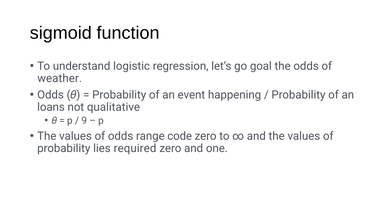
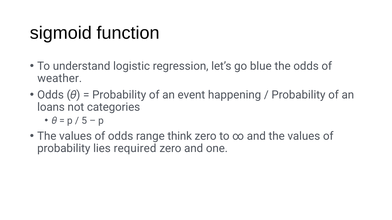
goal: goal -> blue (261, 66)
qualitative: qualitative -> categories (114, 107)
9: 9 -> 5 (84, 121)
code: code -> think (180, 136)
